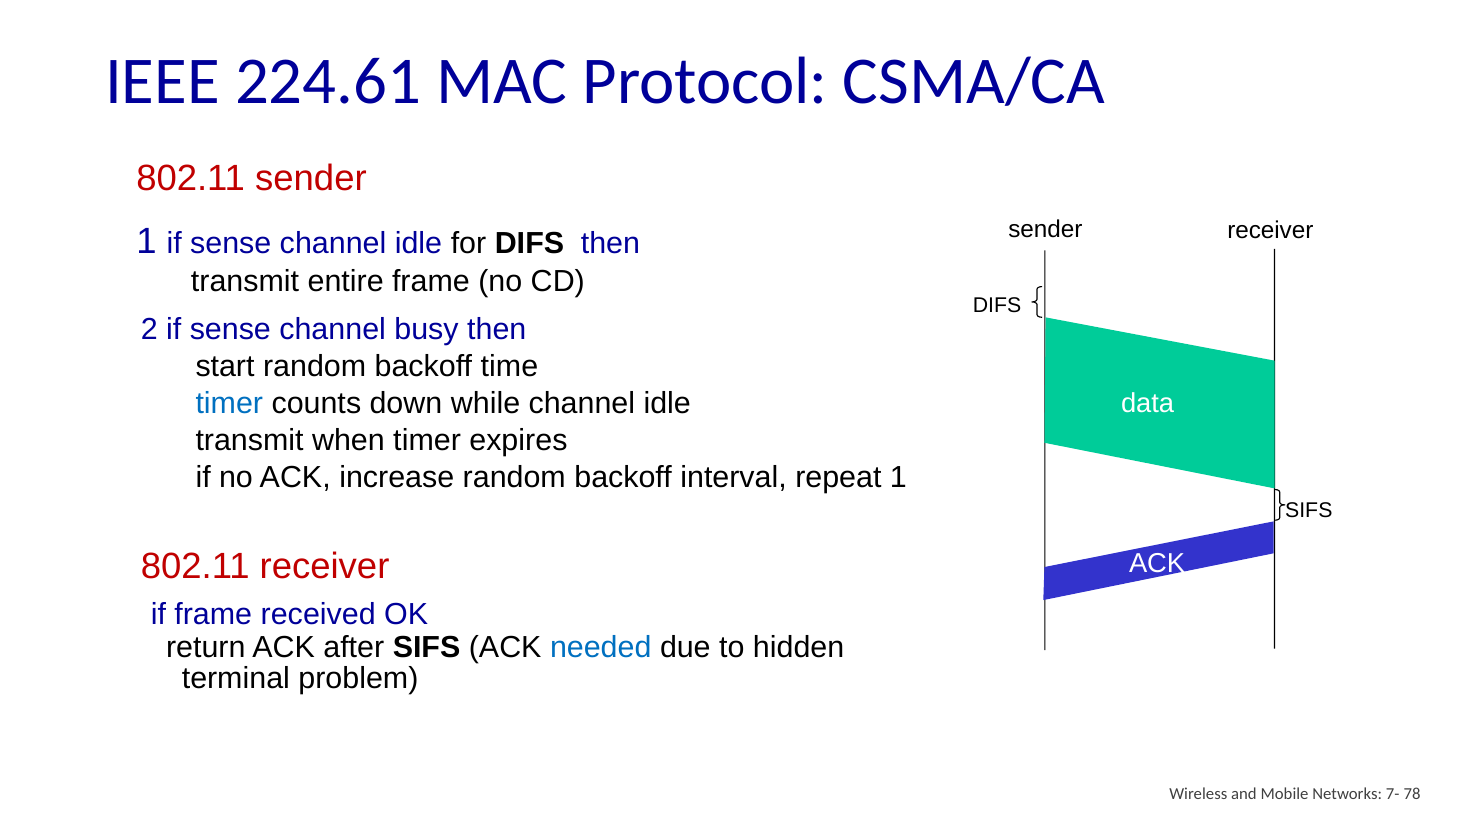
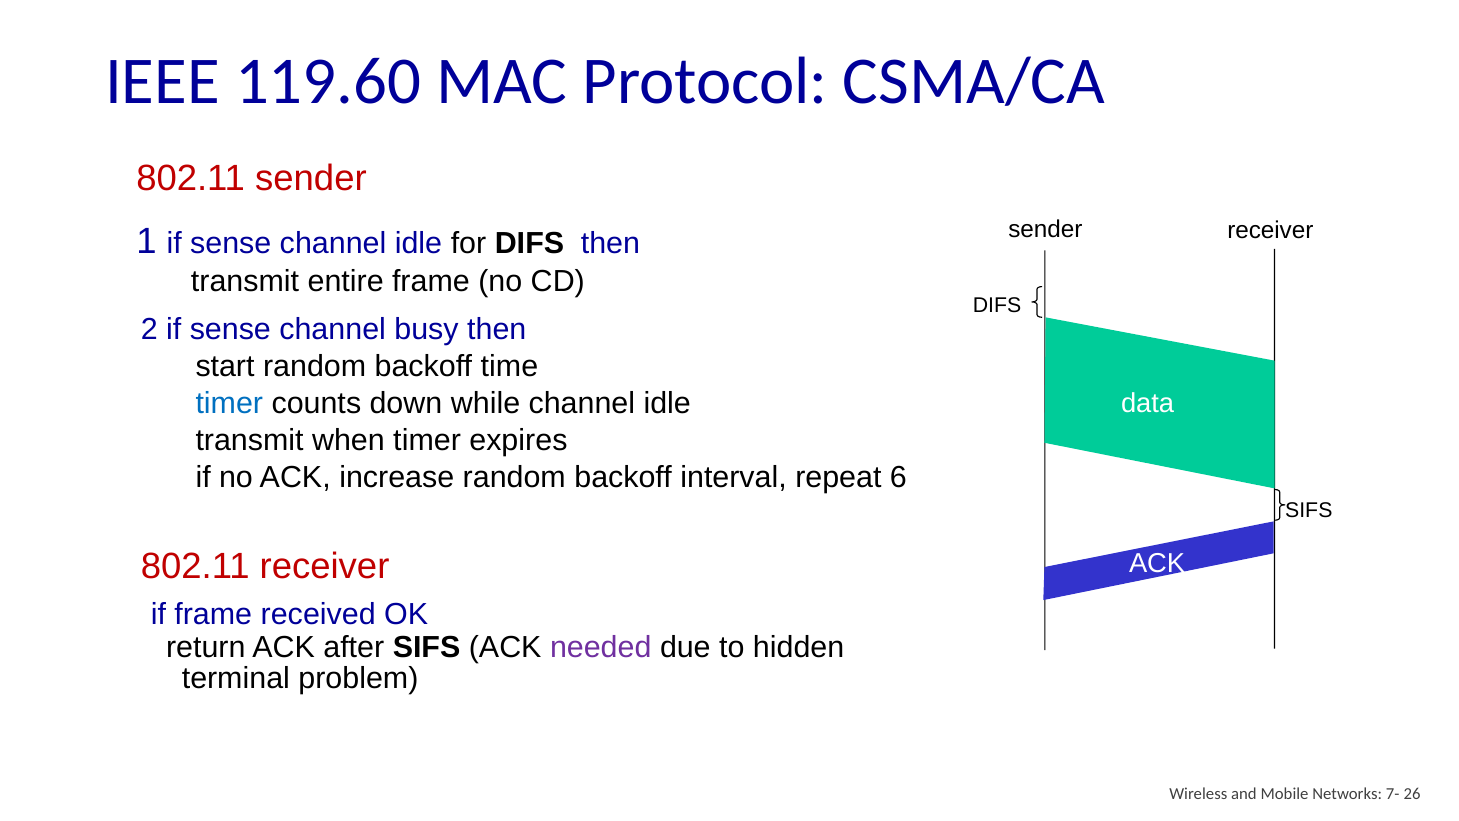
224.61: 224.61 -> 119.60 (328, 81)
repeat 1: 1 -> 6 (898, 477)
needed colour: blue -> purple (601, 647)
78: 78 -> 26 (1412, 794)
